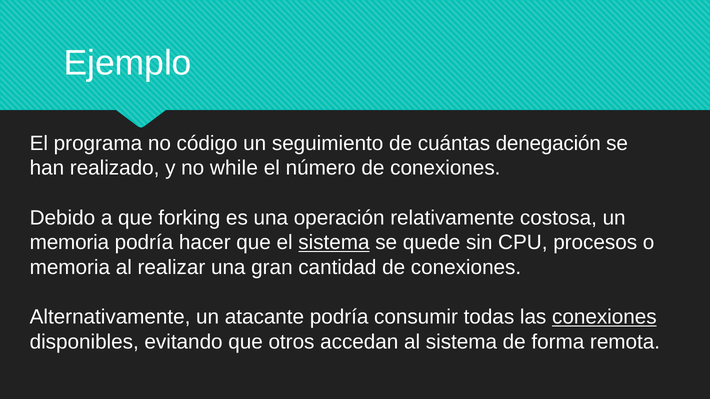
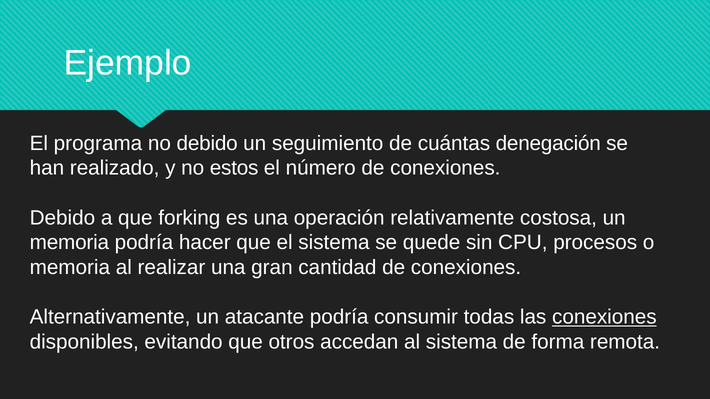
no código: código -> debido (207, 143)
while: while -> estos (234, 168)
sistema underline: present -> none (334, 243)
